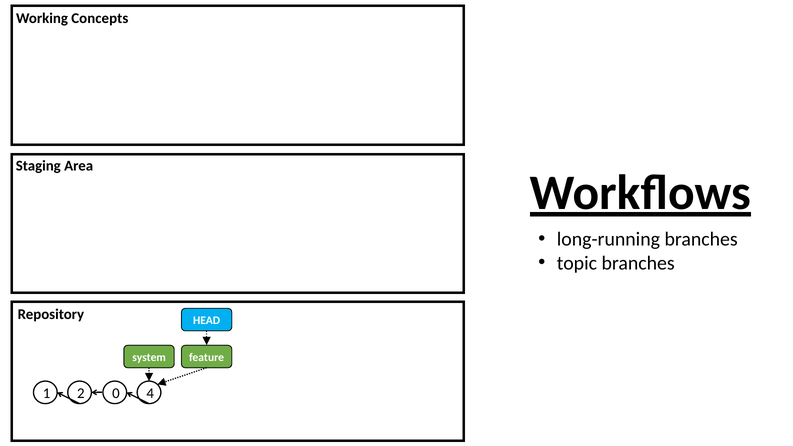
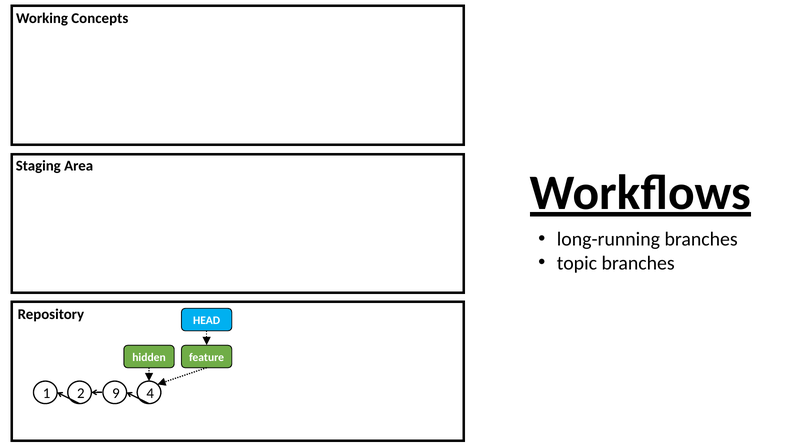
system: system -> hidden (149, 357)
0: 0 -> 9 (116, 393)
